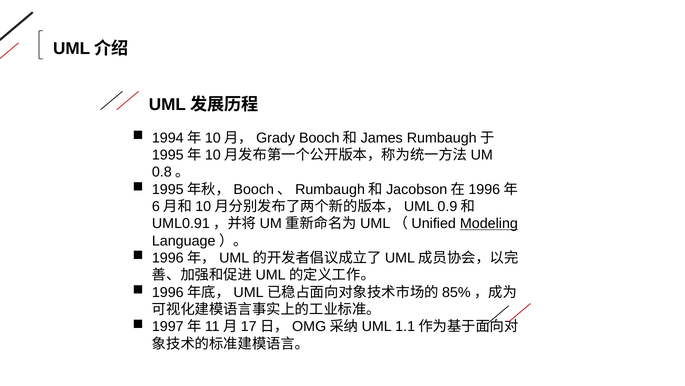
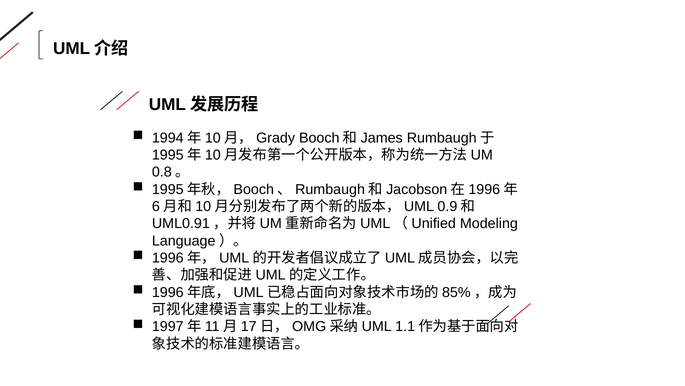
Modeling underline: present -> none (489, 223)
